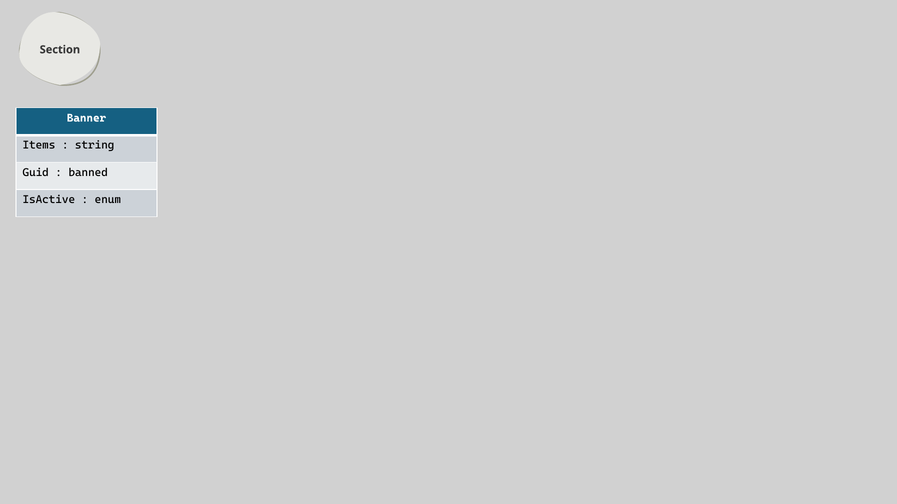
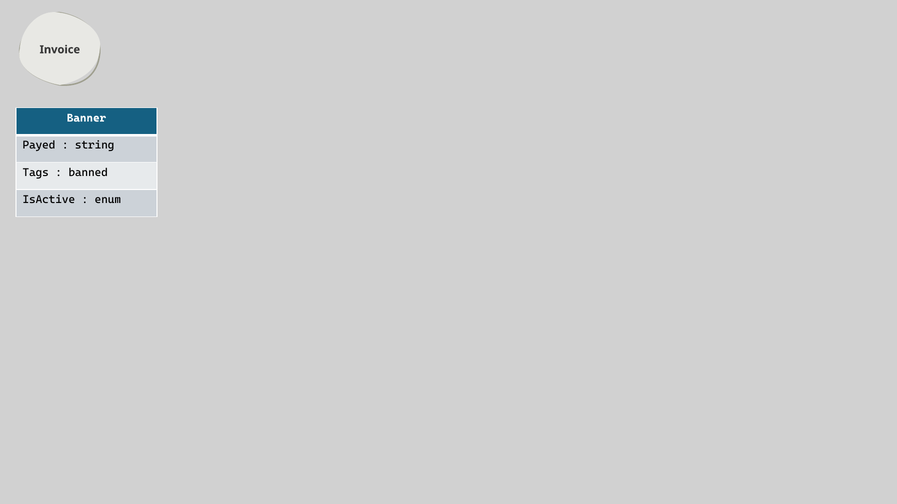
Section: Section -> Invoice (60, 50)
Items: Items -> Payed (39, 145)
Guid: Guid -> Tags (36, 173)
